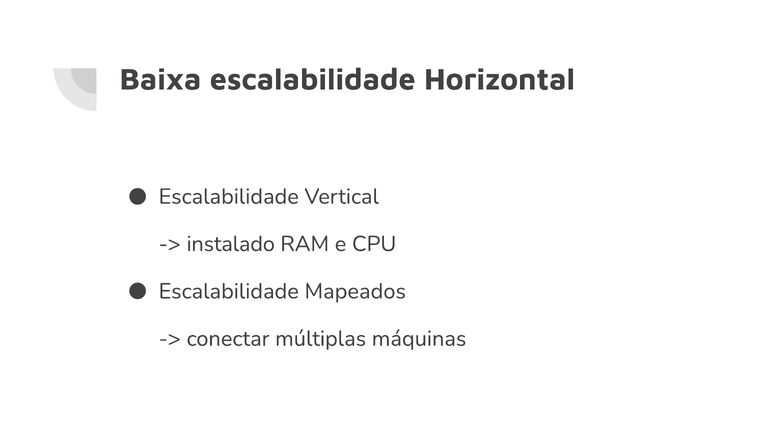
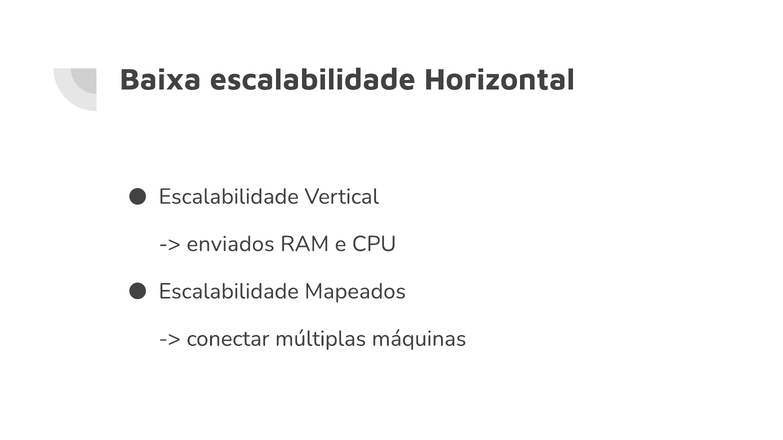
instalado: instalado -> enviados (231, 244)
